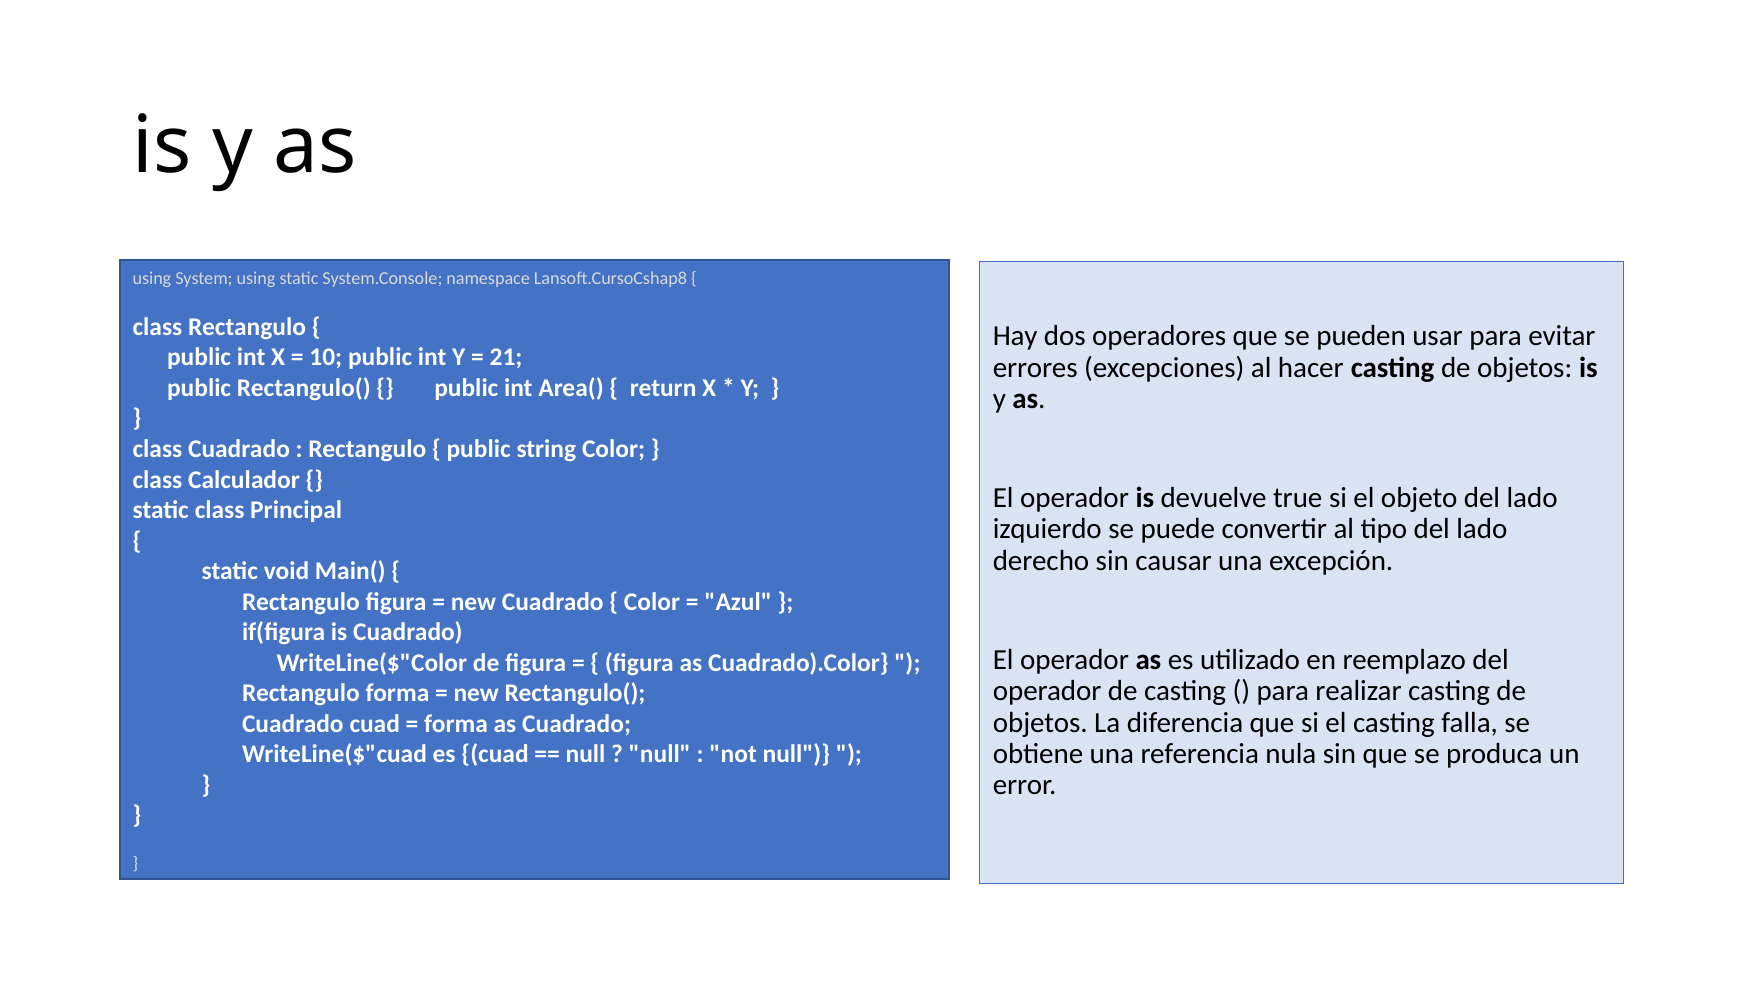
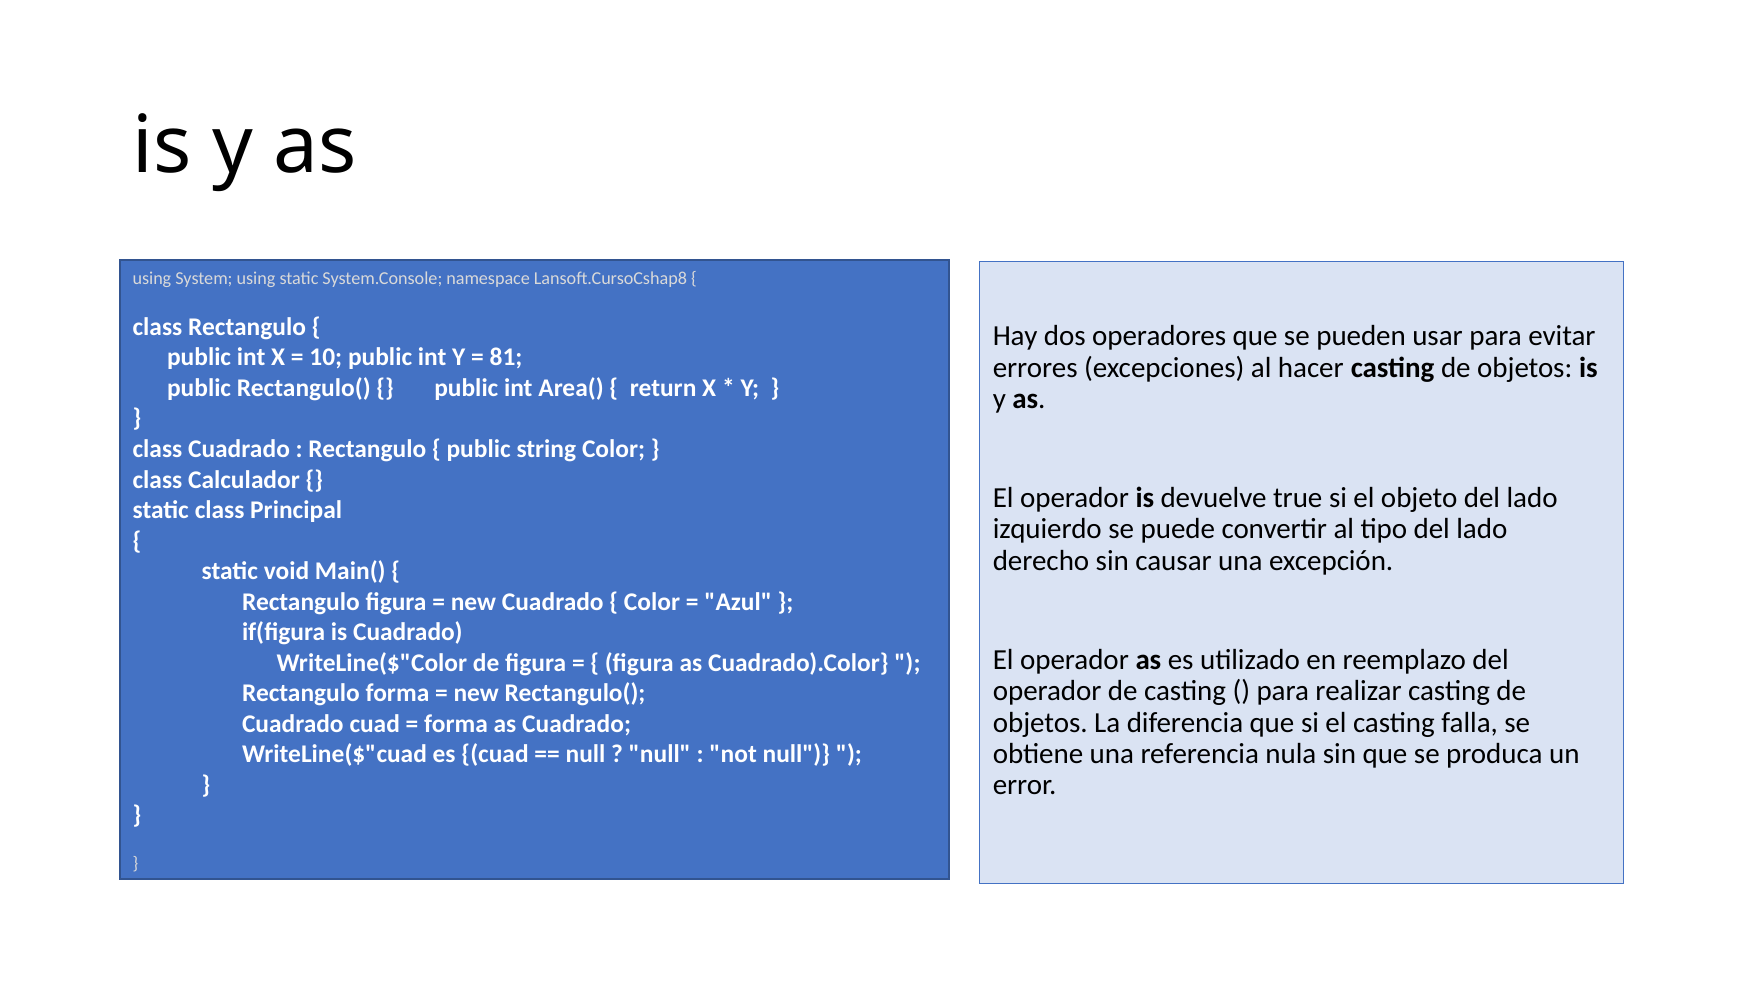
21: 21 -> 81 (506, 357)
